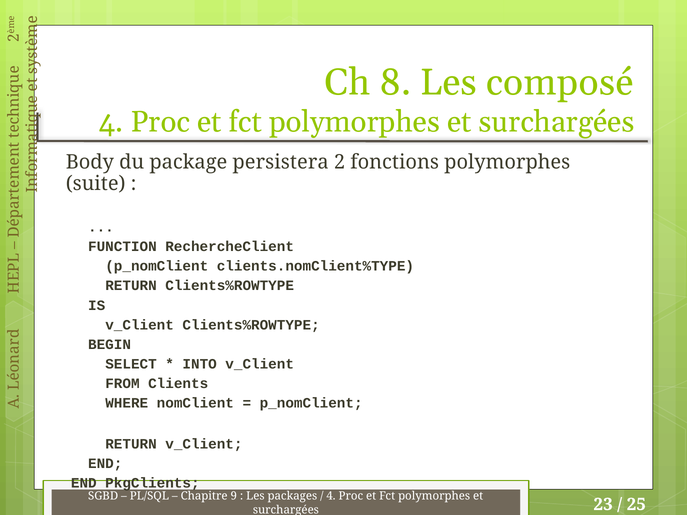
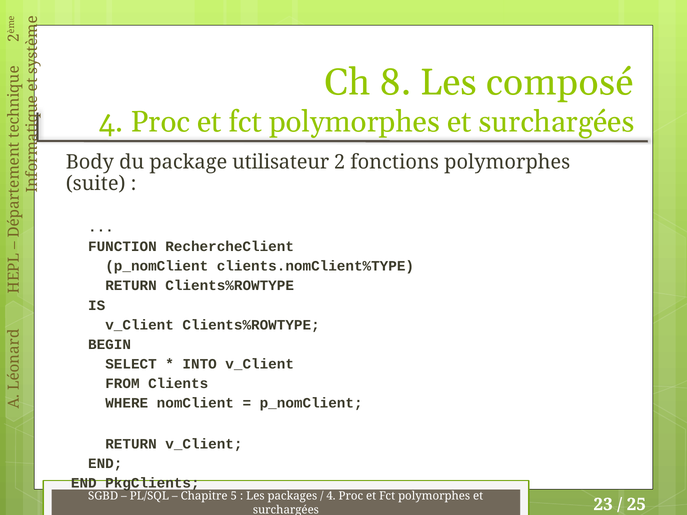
persistera: persistera -> utilisateur (281, 162)
9: 9 -> 5 (234, 496)
